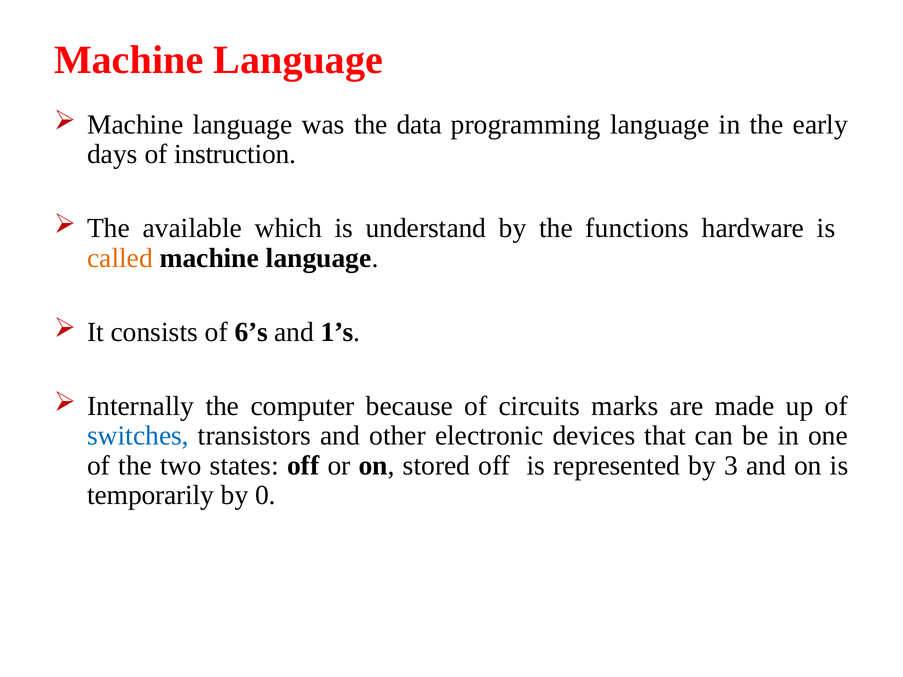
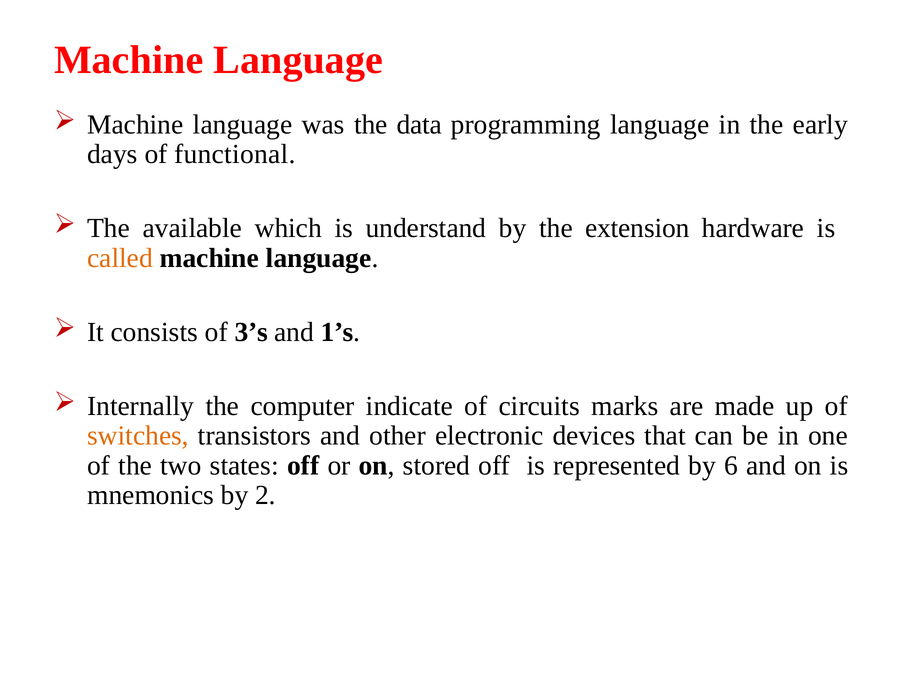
instruction: instruction -> functional (235, 154)
functions: functions -> extension (637, 228)
6’s: 6’s -> 3’s (251, 332)
because: because -> indicate (409, 406)
switches colour: blue -> orange (138, 436)
3: 3 -> 6 (731, 466)
temporarily: temporarily -> mnemonics (151, 496)
0: 0 -> 2 (266, 496)
